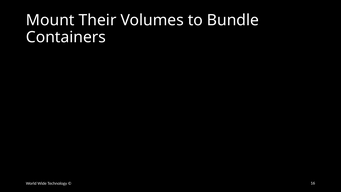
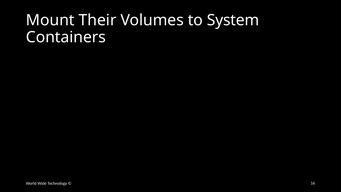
Bundle: Bundle -> System (233, 20)
